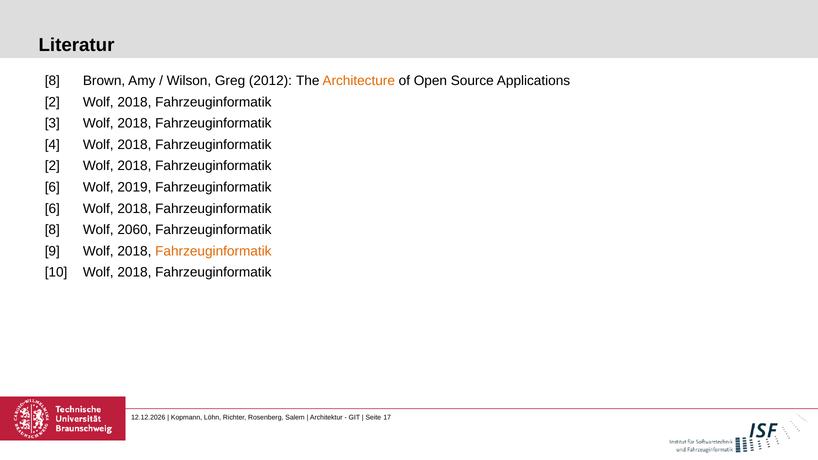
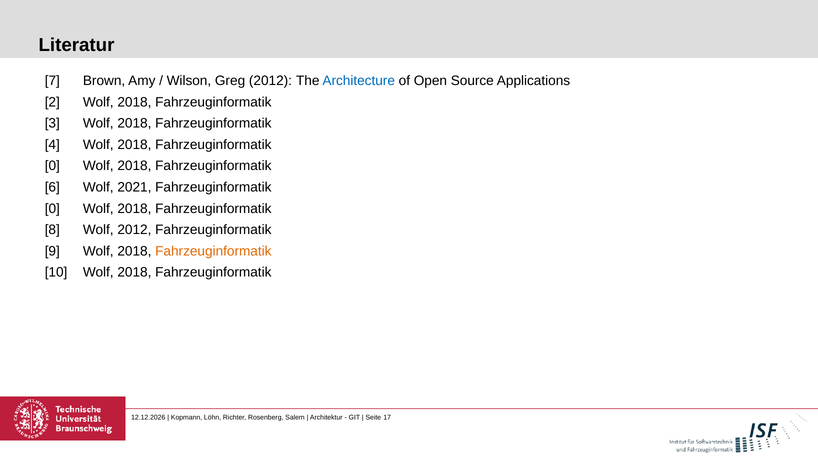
8: 8 -> 7 (52, 81)
Architecture colour: orange -> blue (359, 81)
2: 2 -> 0 (52, 166)
2019: 2019 -> 2021 (134, 187)
6: 6 -> 0 (52, 209)
Wolf 2060: 2060 -> 2012 (134, 230)
